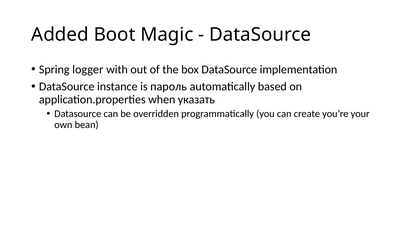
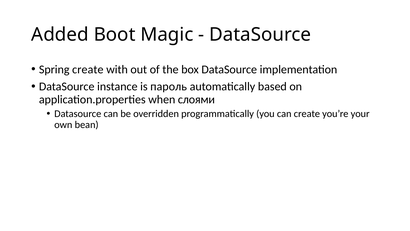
Spring logger: logger -> create (88, 69)
указать: указать -> слоями (196, 99)
